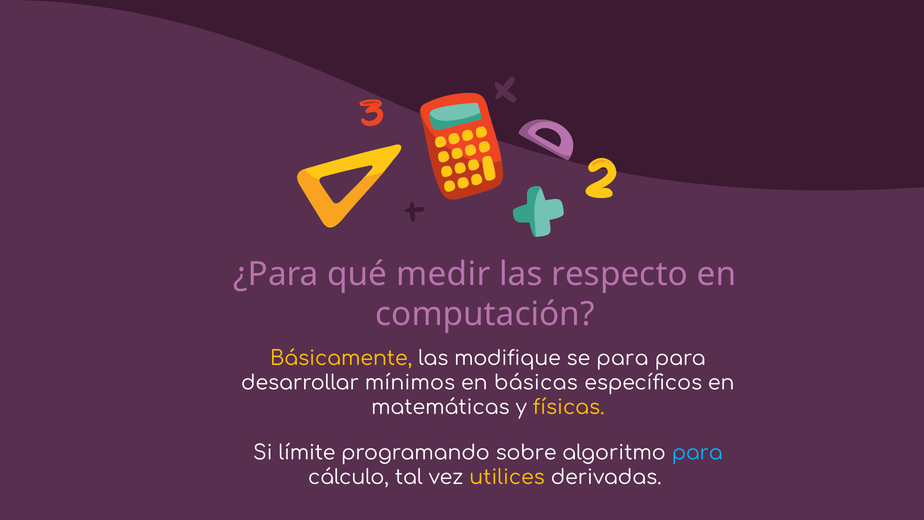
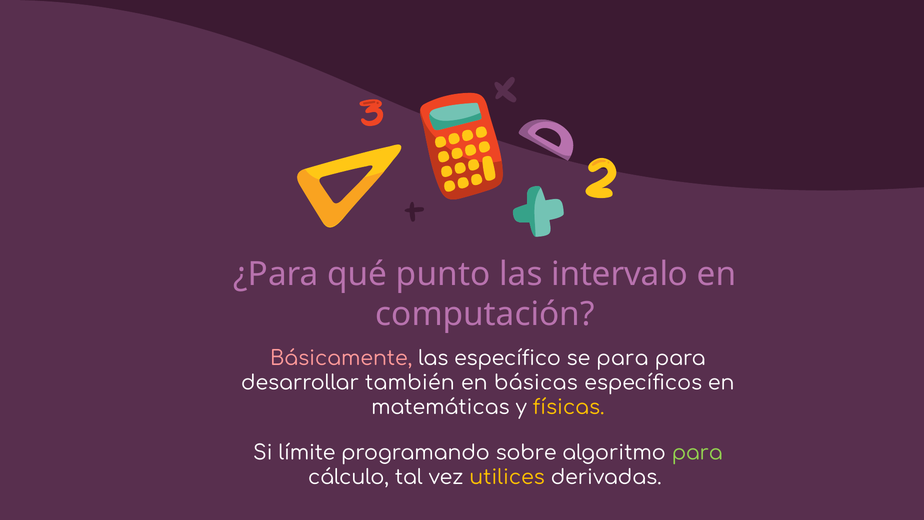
medir: medir -> punto (443, 274)
respecto: respecto -> intervalo (620, 274)
Básicamente colour: yellow -> pink (341, 358)
modifique: modifique -> específico (507, 358)
mínimos: mínimos -> también (410, 383)
para colour: light blue -> light green (697, 453)
